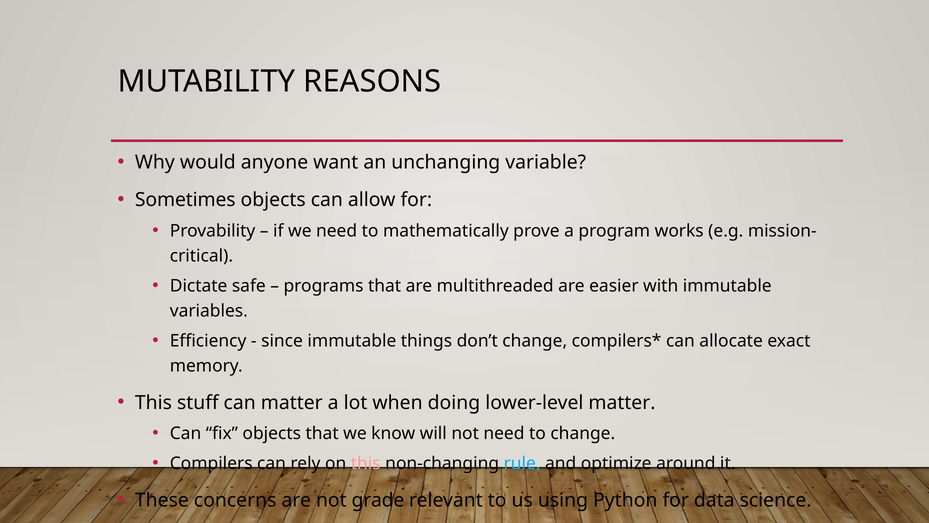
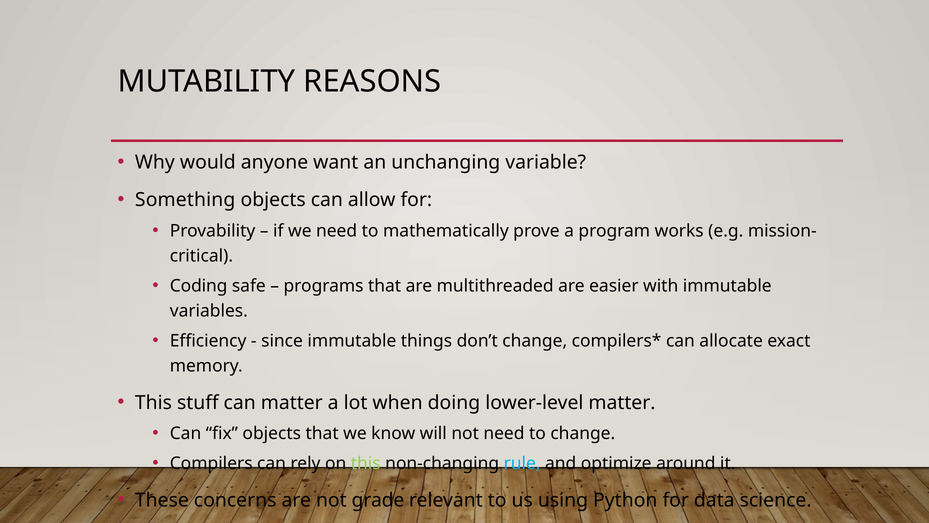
Sometimes: Sometimes -> Something (185, 200)
Dictate: Dictate -> Coding (199, 286)
this colour: pink -> light green (366, 463)
